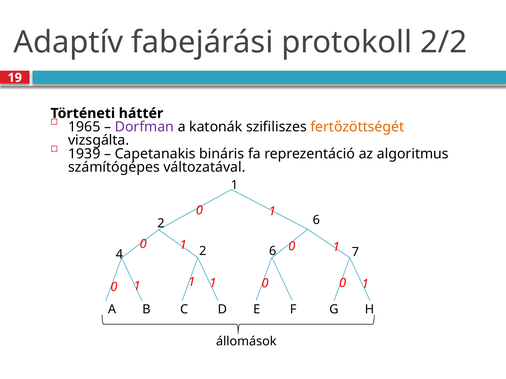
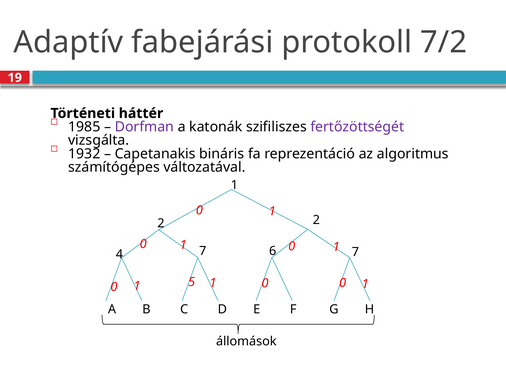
2/2: 2/2 -> 7/2 (444, 42)
1965: 1965 -> 1985 (84, 127)
fertőzöttségét colour: orange -> purple (357, 127)
1939: 1939 -> 1932 (84, 154)
6: 6 -> 2 (316, 220)
4 2: 2 -> 7 (203, 251)
1: 1 -> 5 (192, 282)
